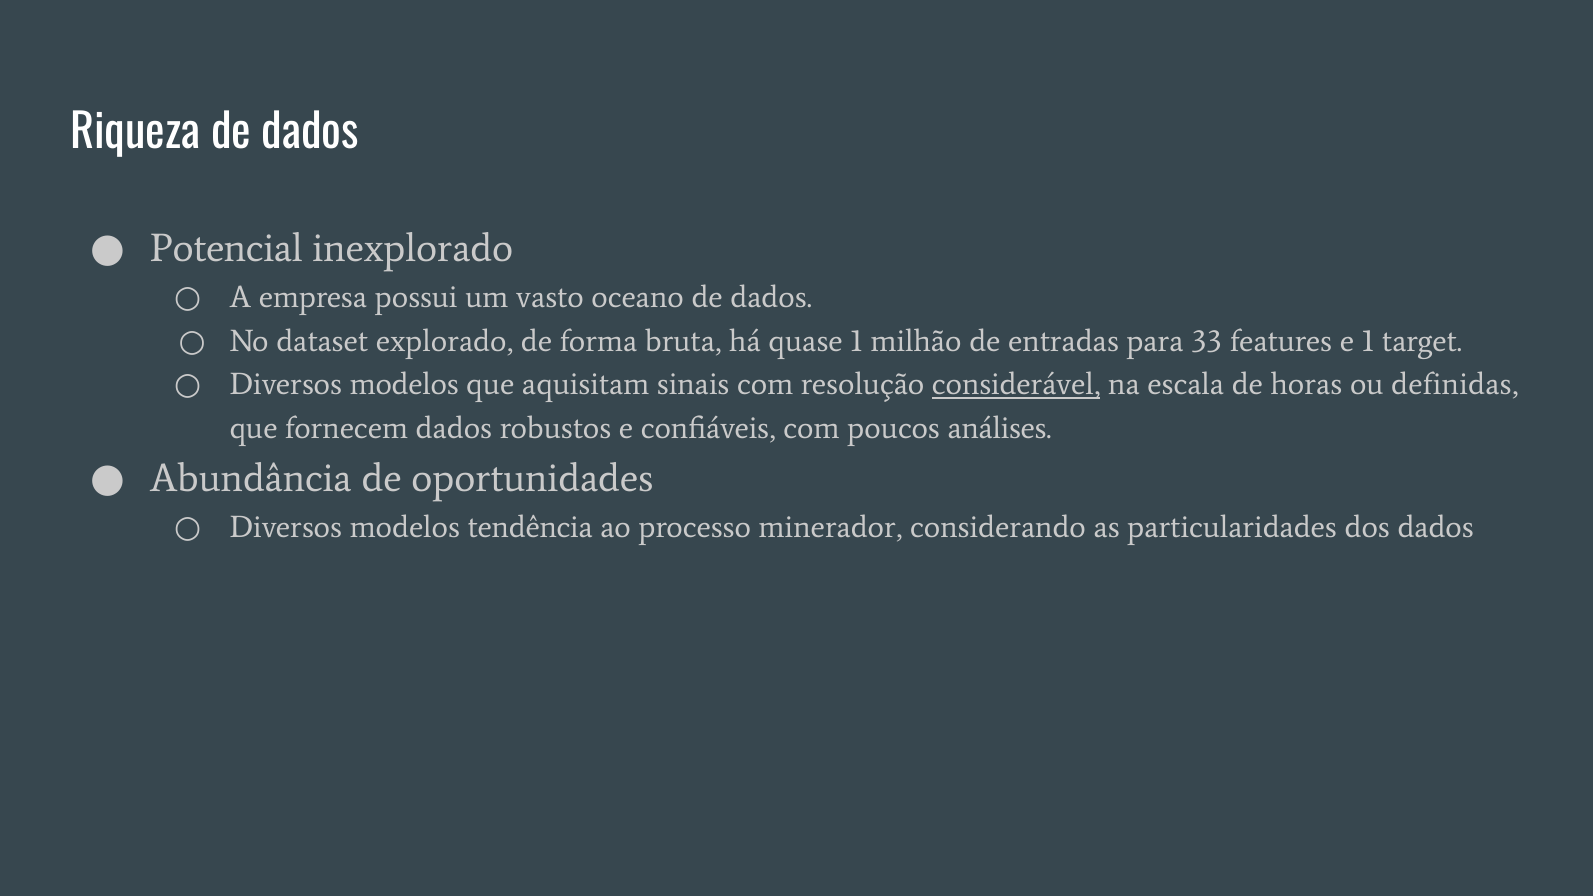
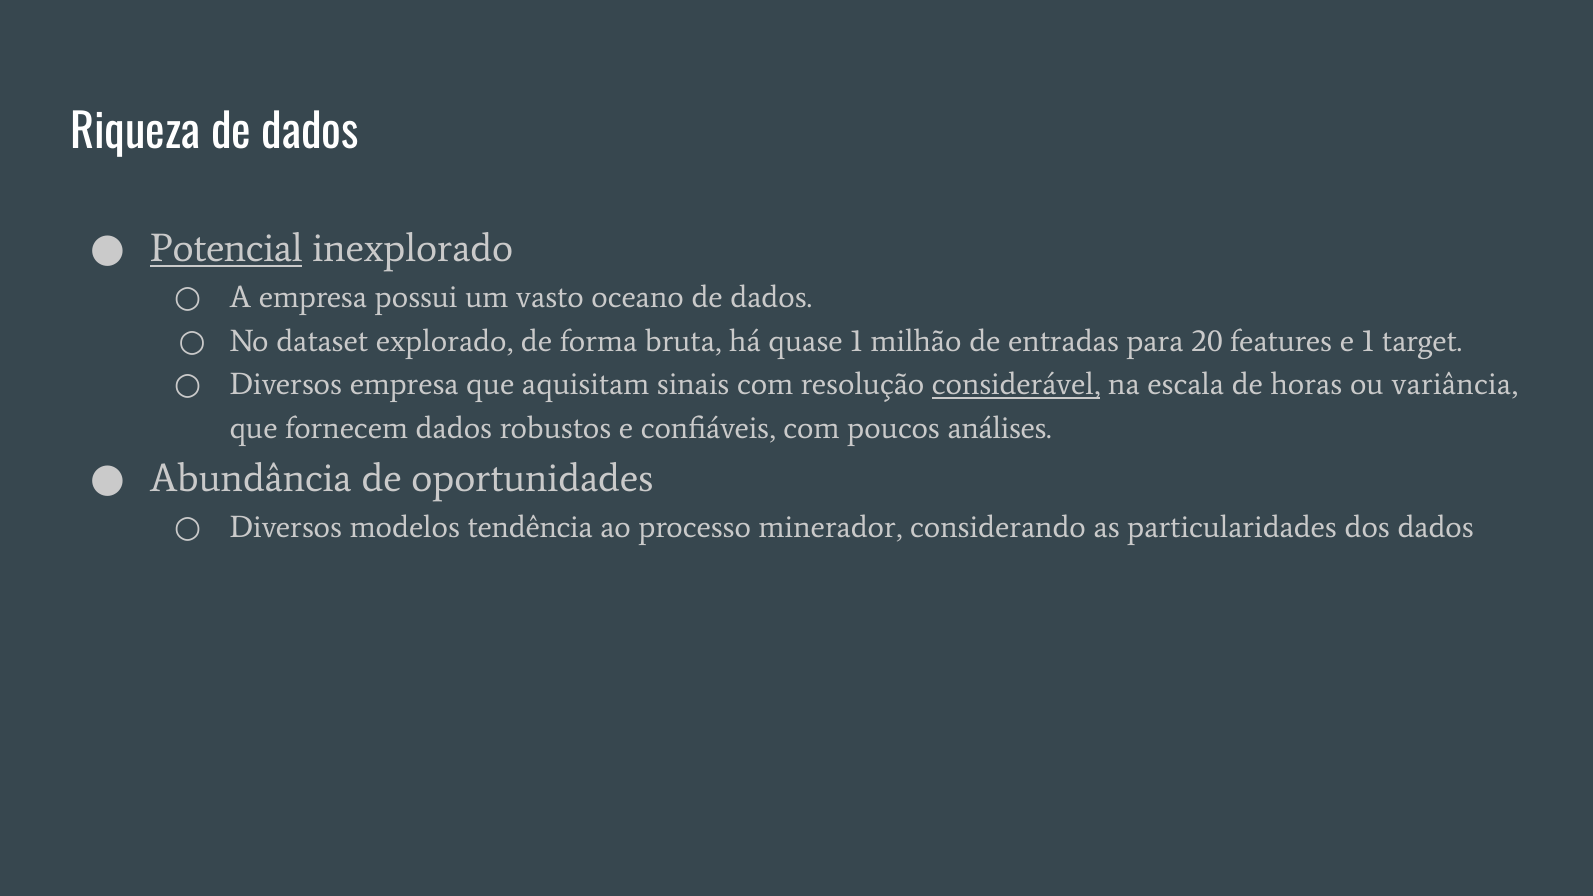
Potencial underline: none -> present (226, 249)
33: 33 -> 20 (1207, 341)
modelos: modelos -> empresa (404, 385)
definidas: definidas -> variância (1455, 385)
